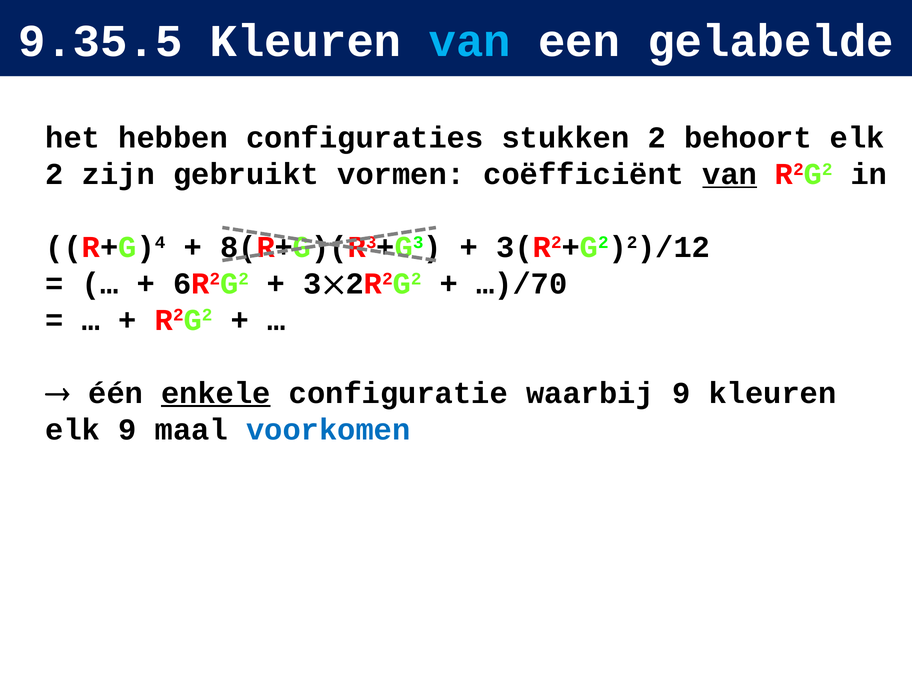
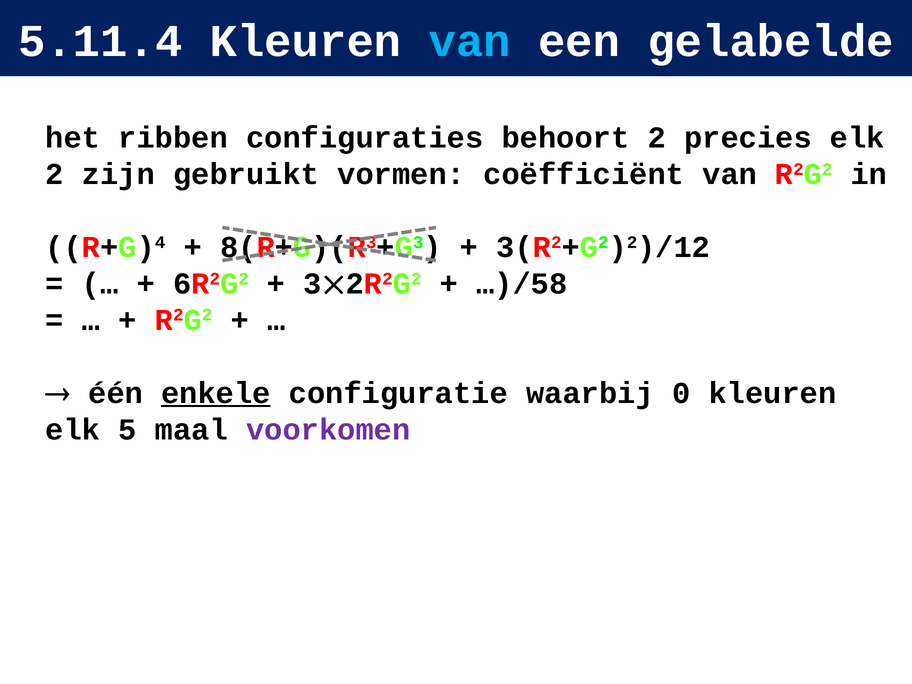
9.35.5: 9.35.5 -> 5.11.4 (100, 41)
hebben: hebben -> ribben (173, 138)
stukken: stukken -> behoort (565, 138)
behoort: behoort -> precies (748, 138)
van underline: present -> none (730, 174)
…)/70: …)/70 -> …)/58 (522, 284)
waarbij 9: 9 -> 0 (681, 393)
elk 9: 9 -> 5 (127, 430)
voorkomen colour: blue -> purple (328, 430)
